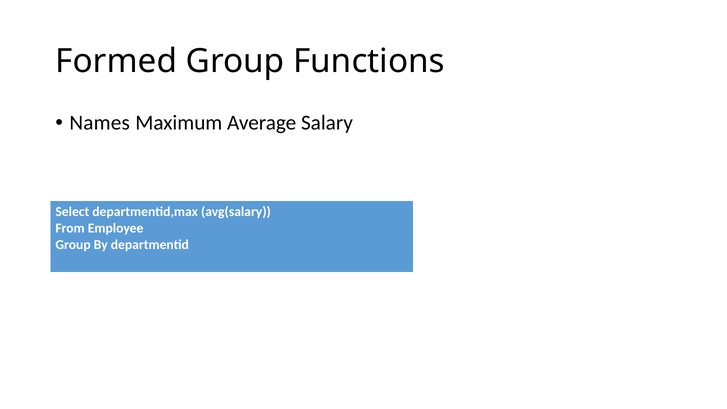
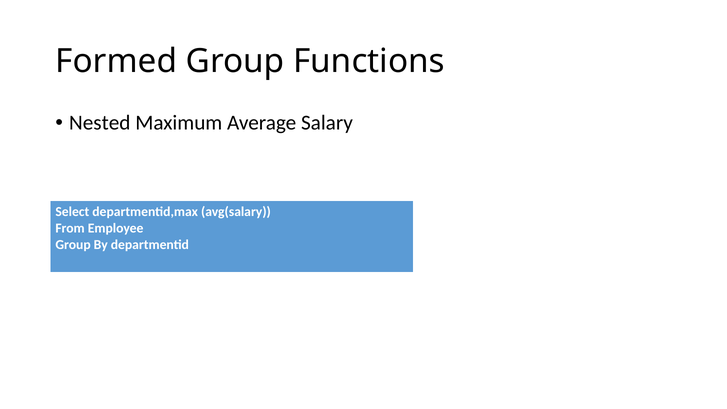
Names: Names -> Nested (100, 123)
